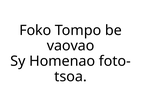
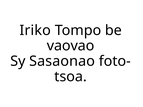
Foko: Foko -> Iriko (35, 30)
Homenao: Homenao -> Sasaonao (62, 61)
